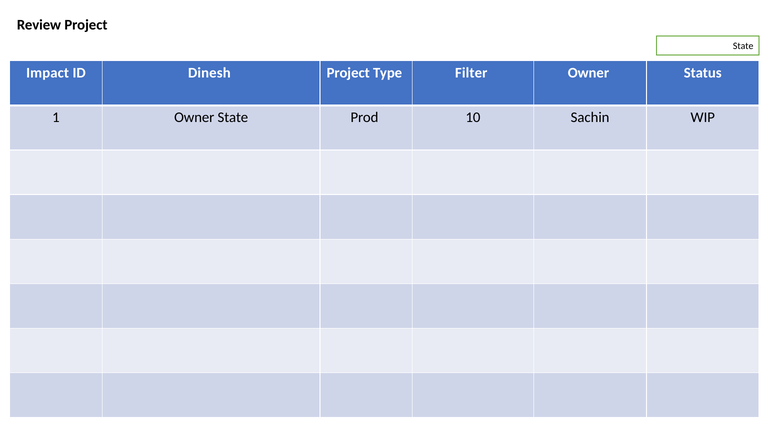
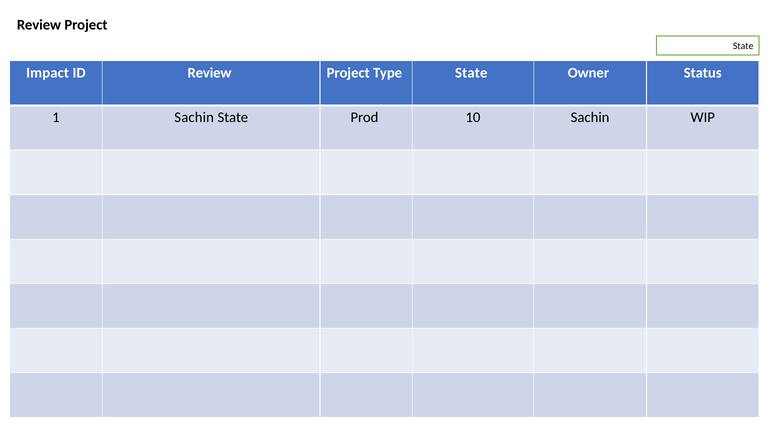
ID Dinesh: Dinesh -> Review (209, 73)
Type Filter: Filter -> State (471, 73)
1 Owner: Owner -> Sachin (194, 117)
